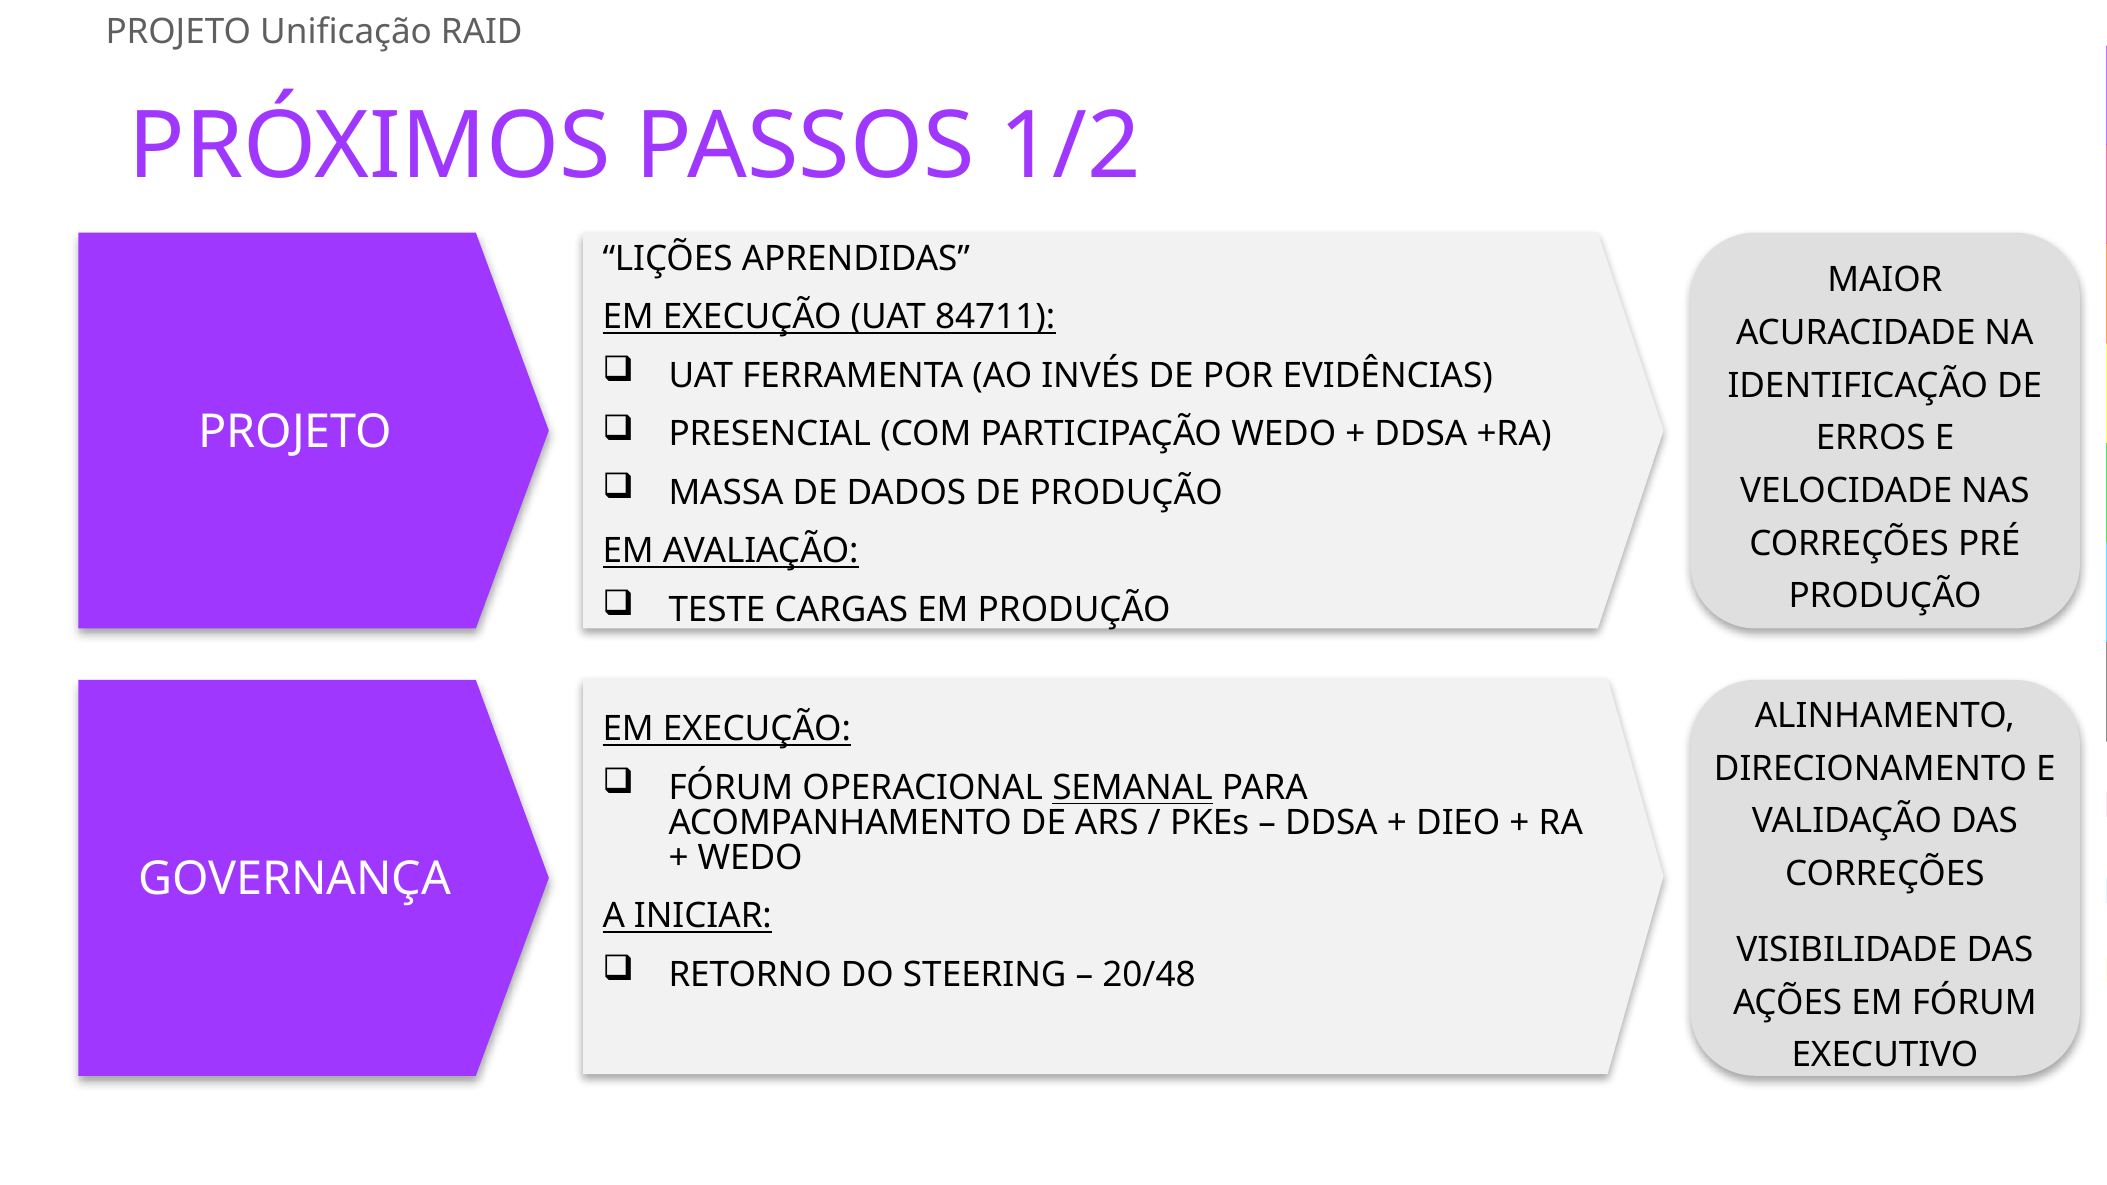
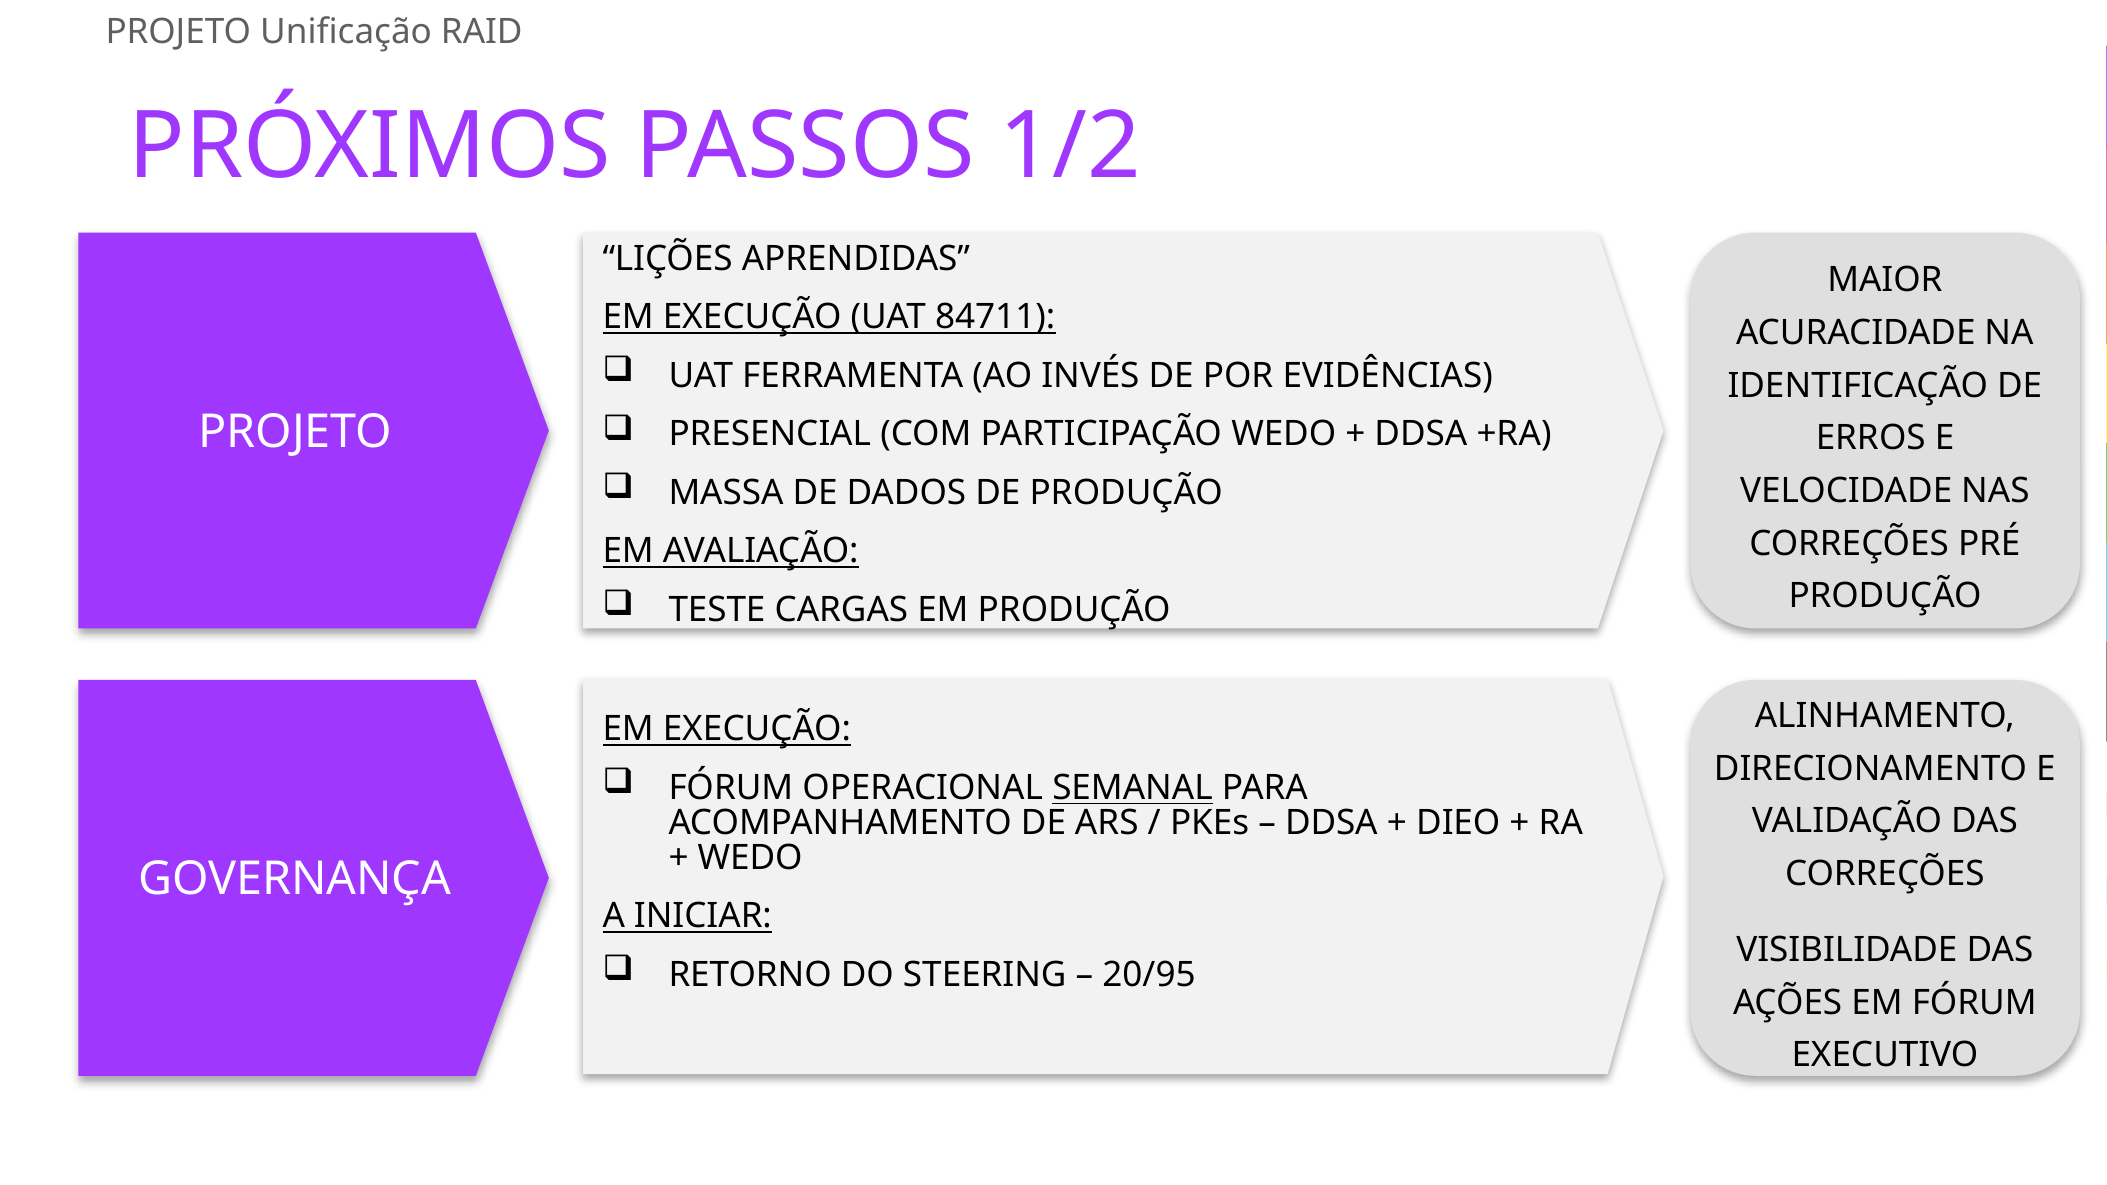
20/48: 20/48 -> 20/95 (1149, 975)
